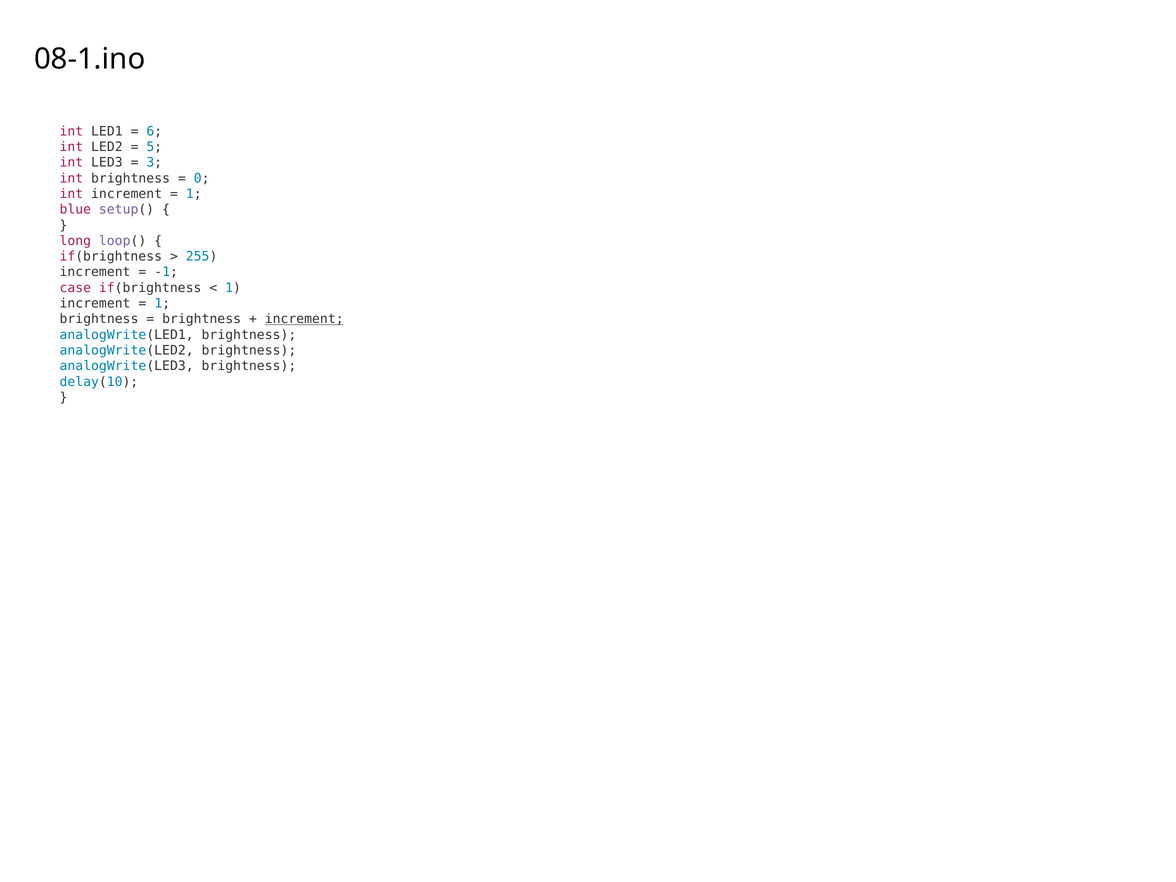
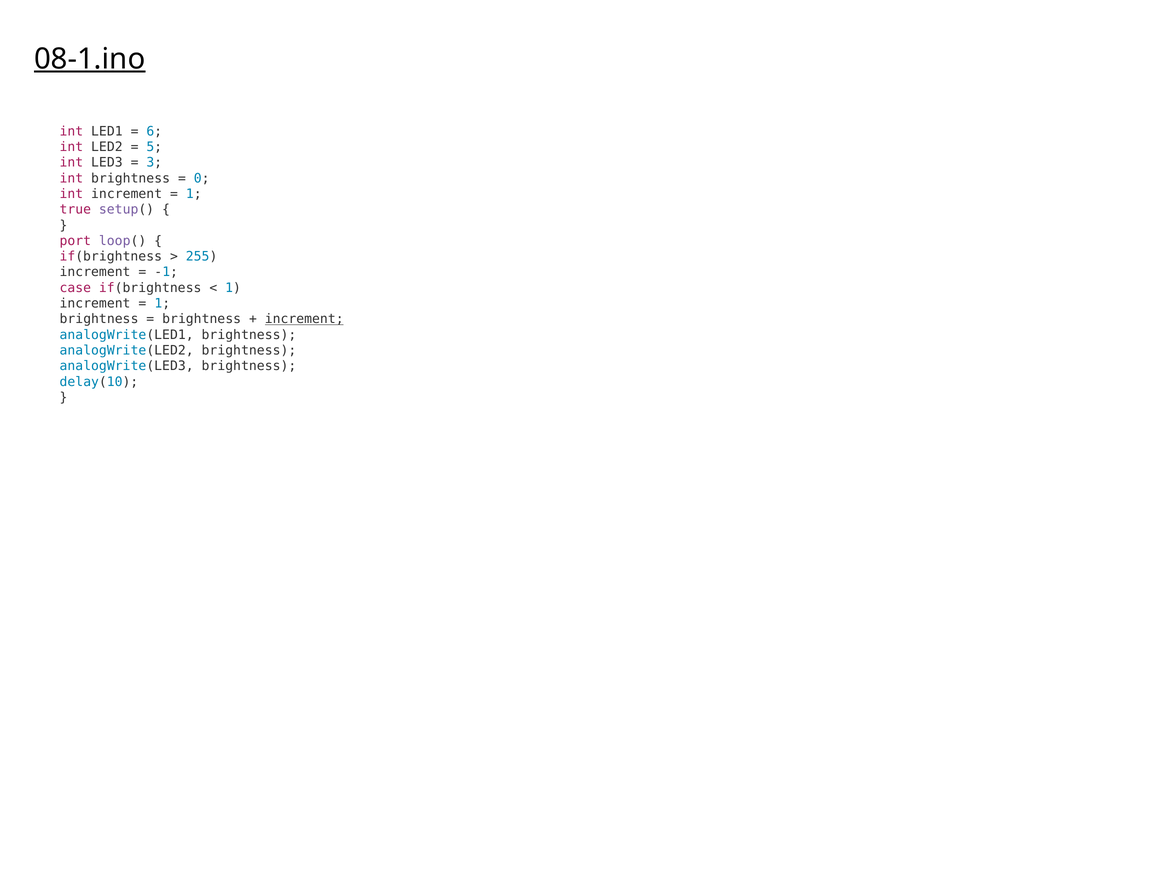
08-1.ino underline: none -> present (90, 59)
blue: blue -> true (75, 210)
long: long -> port (75, 241)
